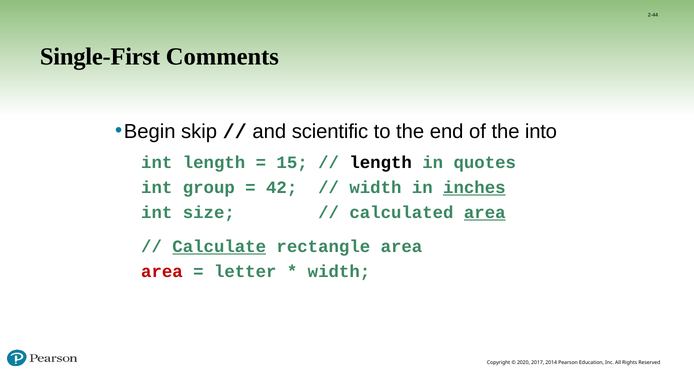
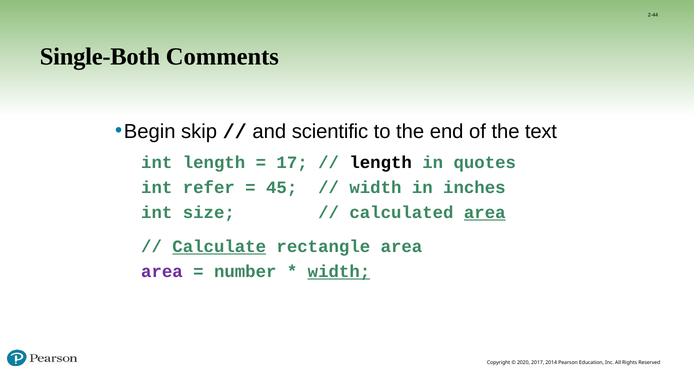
Single-First: Single-First -> Single-Both (100, 56)
into: into -> text (541, 132)
15: 15 -> 17 (292, 163)
group: group -> refer (209, 188)
42: 42 -> 45 (282, 188)
inches underline: present -> none (474, 188)
area colour: red -> purple (162, 272)
letter: letter -> number (245, 272)
width underline: none -> present (339, 272)
